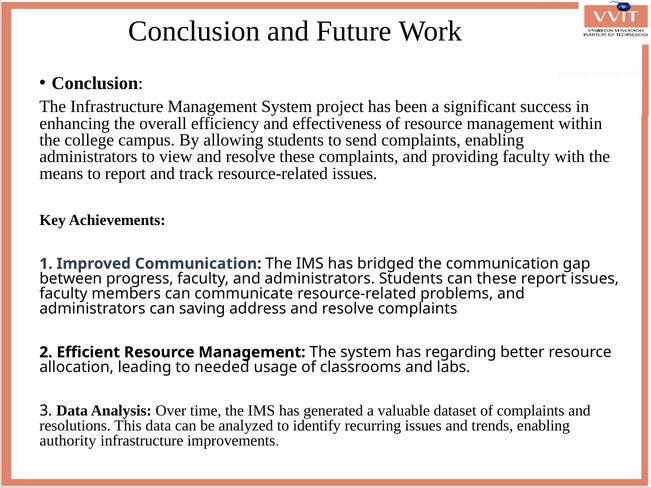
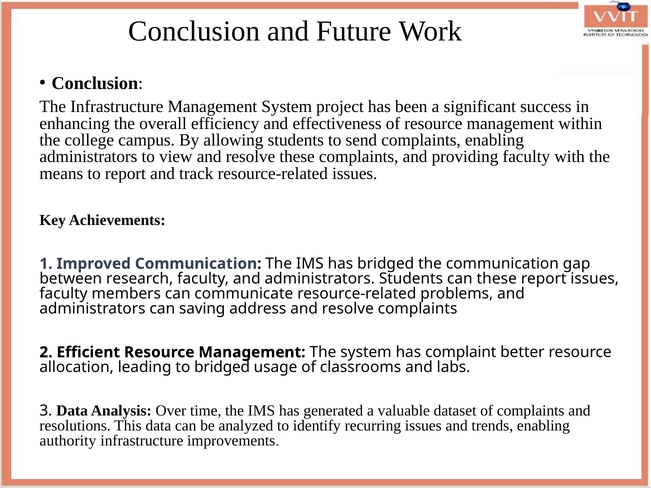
progress: progress -> research (140, 279)
regarding: regarding -> complaint (461, 352)
to needed: needed -> bridged (222, 367)
